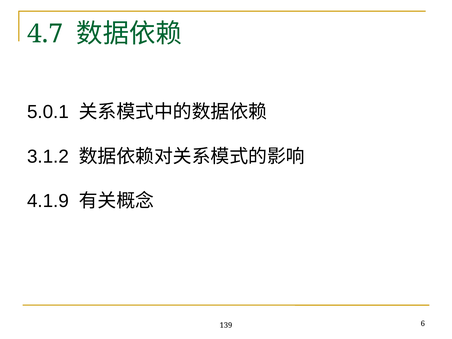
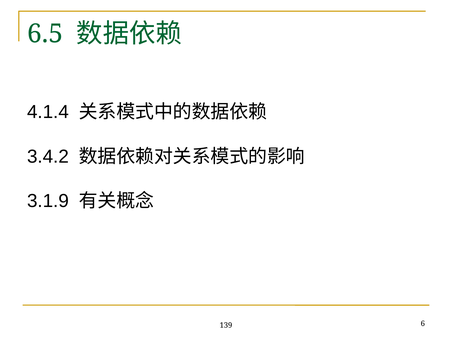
4.7: 4.7 -> 6.5 (45, 34)
5.0.1: 5.0.1 -> 4.1.4 (48, 112)
3.1.2: 3.1.2 -> 3.4.2 (48, 157)
4.1.9: 4.1.9 -> 3.1.9 (48, 201)
